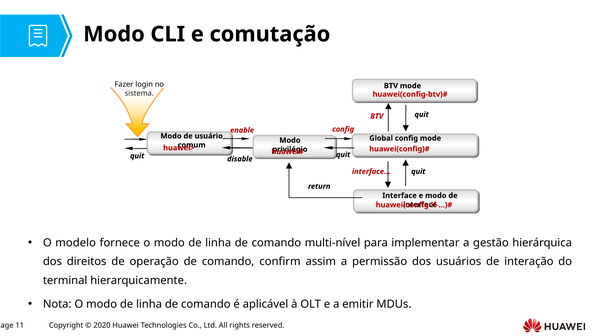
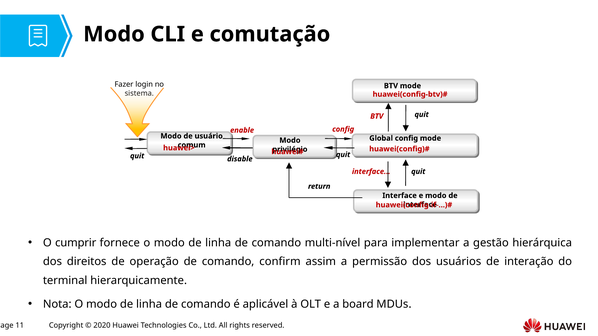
modelo: modelo -> cumprir (76, 243)
emitir: emitir -> board (358, 304)
